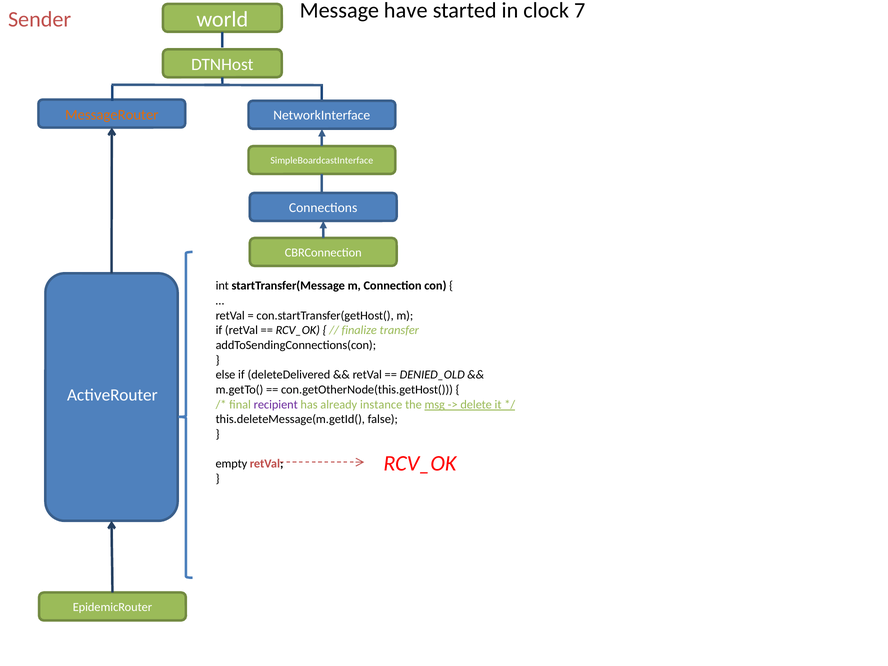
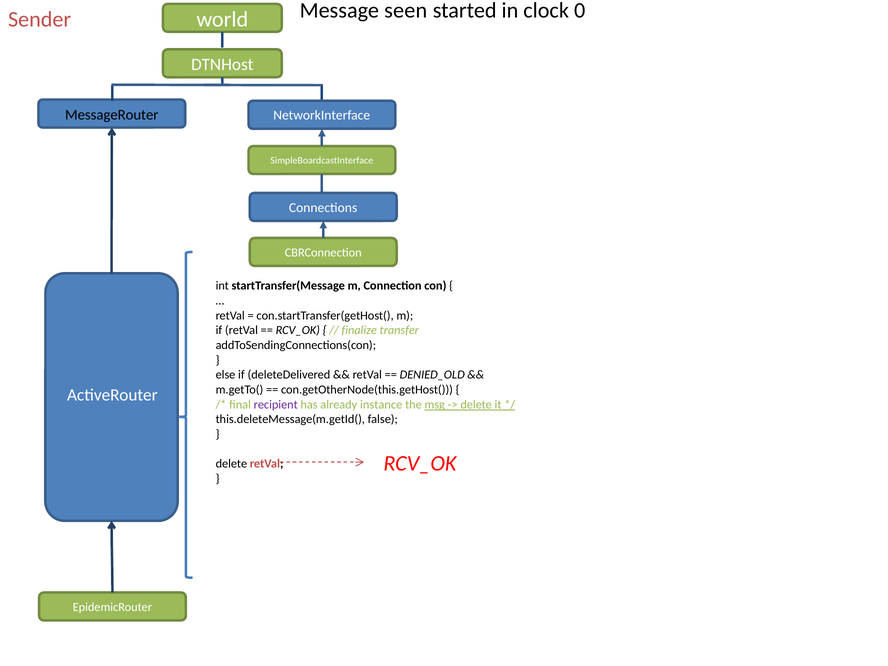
have: have -> seen (406, 10)
7: 7 -> 0 (580, 10)
MessageRouter colour: orange -> black (112, 115)
empty: empty -> delete (231, 464)
